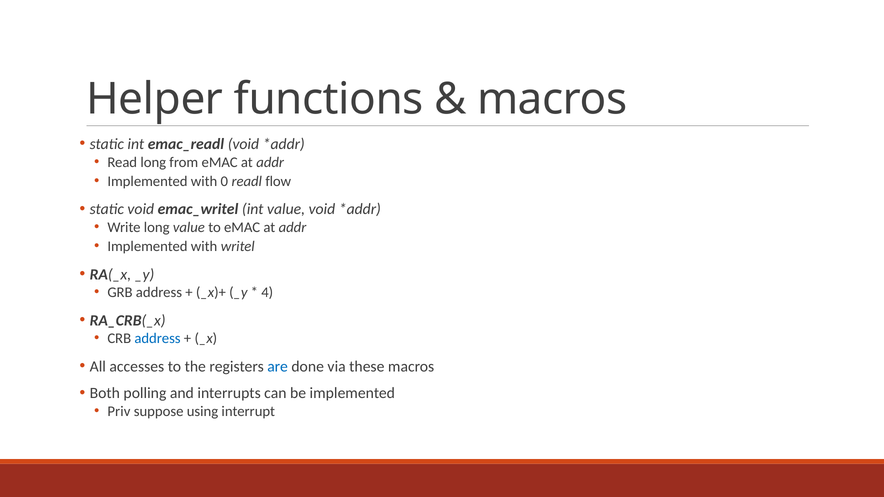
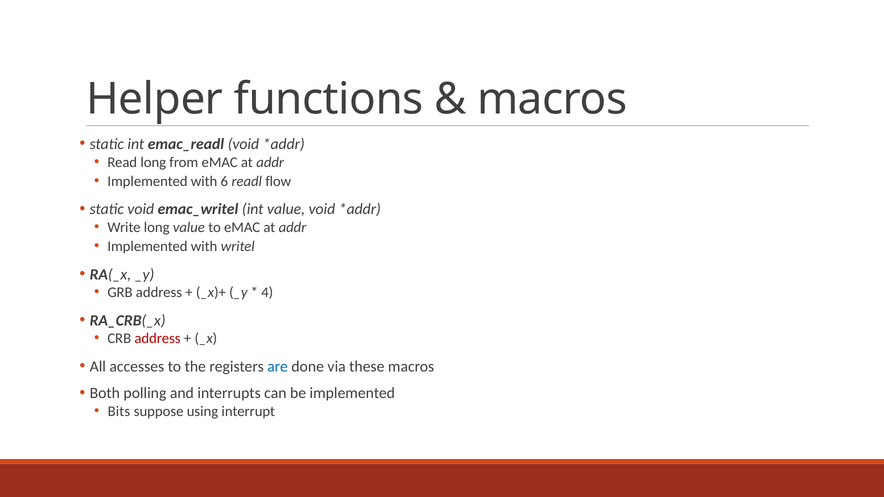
0: 0 -> 6 (224, 181)
address colour: blue -> red (158, 339)
Priv: Priv -> Bits (119, 412)
